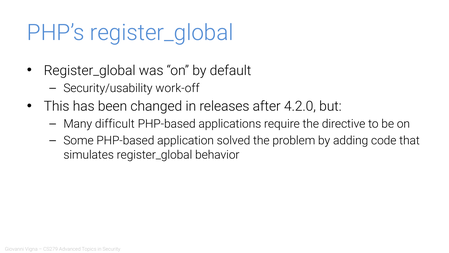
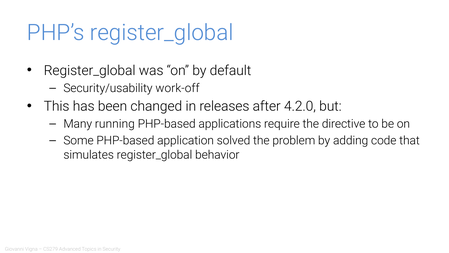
difficult: difficult -> running (115, 124)
